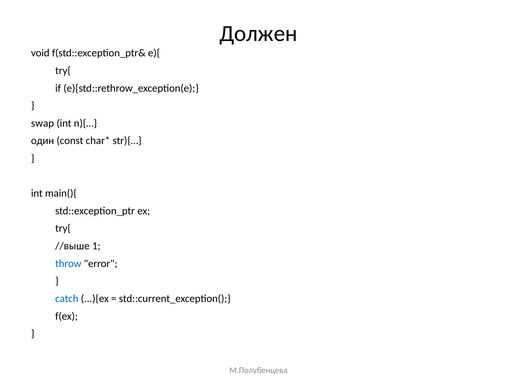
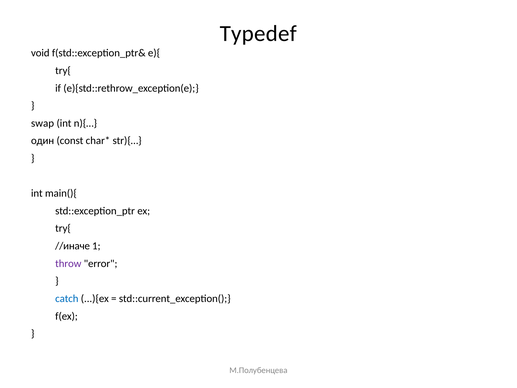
Должен: Должен -> Typedef (258, 33)
//выше: //выше -> //иначе (73, 246)
throw colour: blue -> purple (68, 263)
